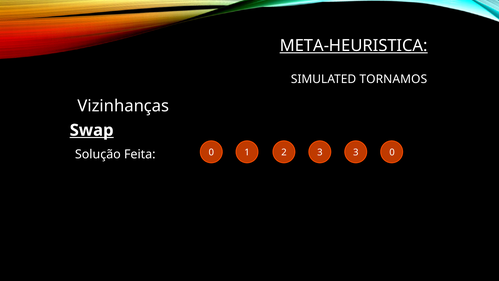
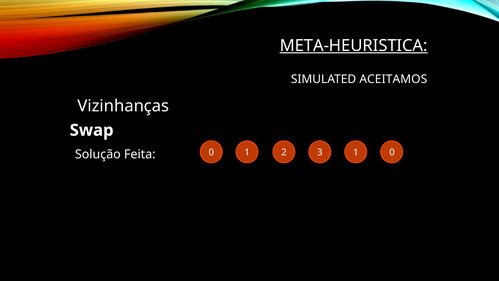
TORNAMOS: TORNAMOS -> ACEITAMOS (393, 79)
Swap underline: present -> none (92, 130)
3 3: 3 -> 1 (356, 152)
